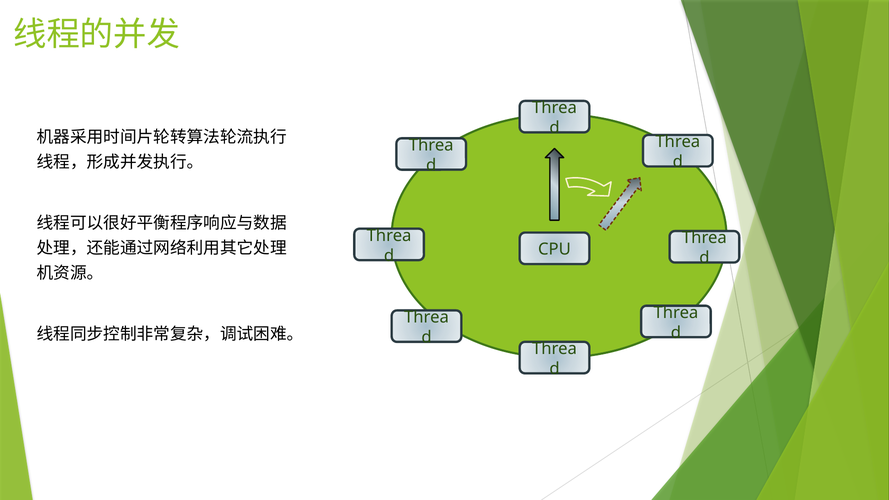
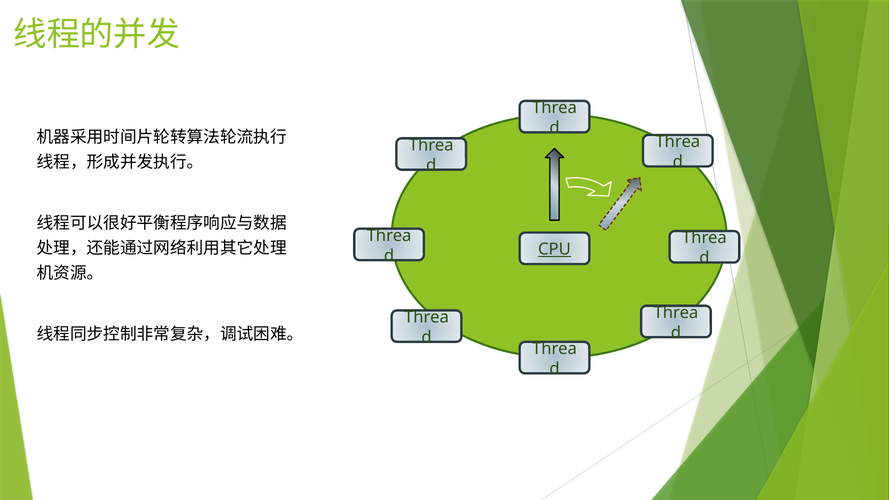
CPU underline: none -> present (554, 249)
